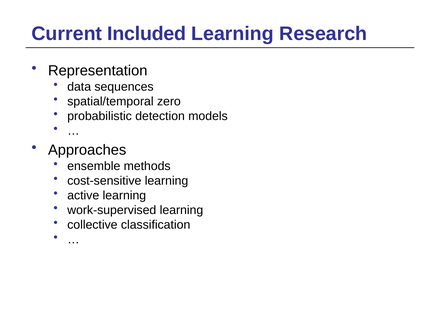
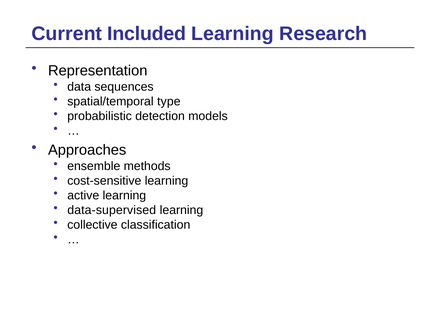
zero: zero -> type (169, 101)
work-supervised: work-supervised -> data-supervised (112, 210)
